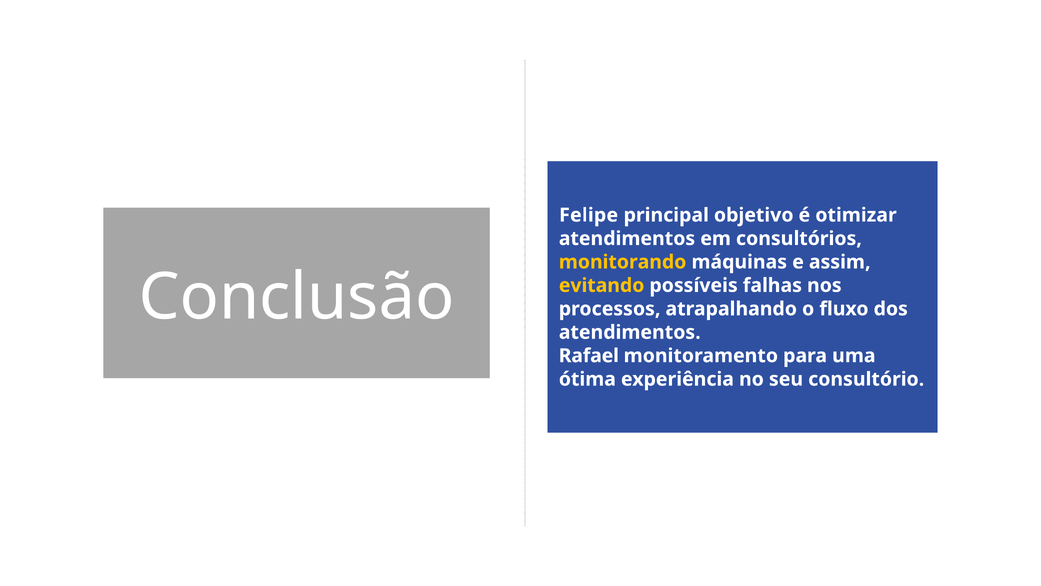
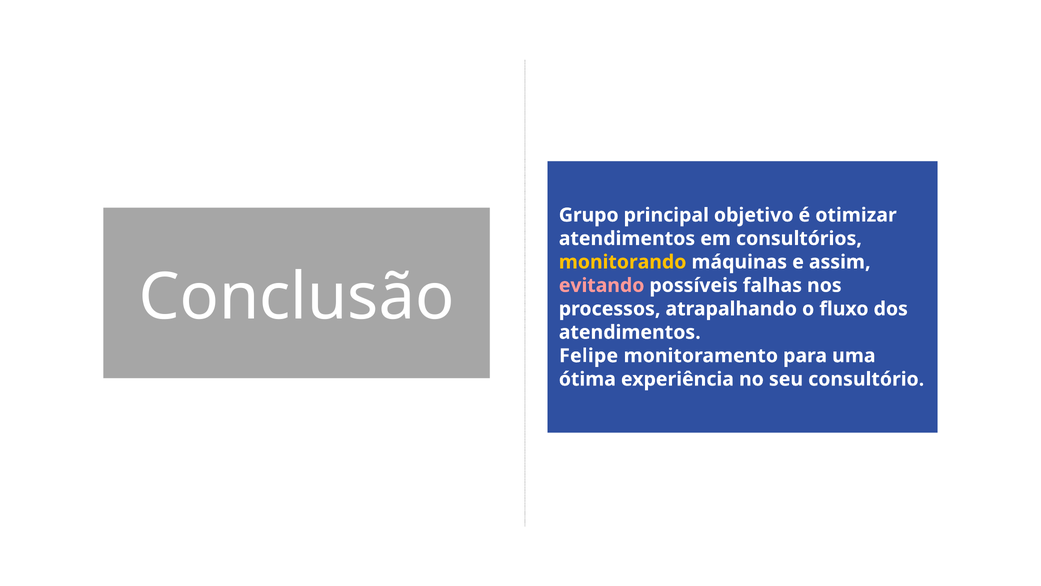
Felipe: Felipe -> Grupo (589, 215)
evitando colour: yellow -> pink (602, 285)
Rafael: Rafael -> Felipe (589, 356)
